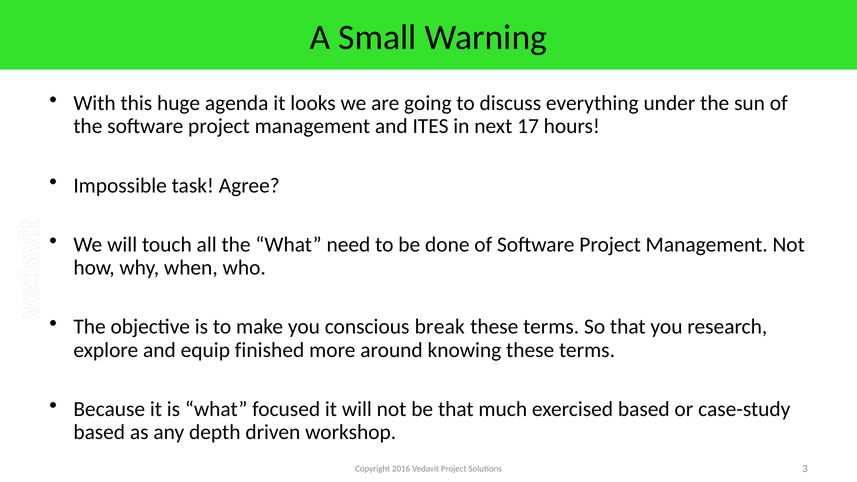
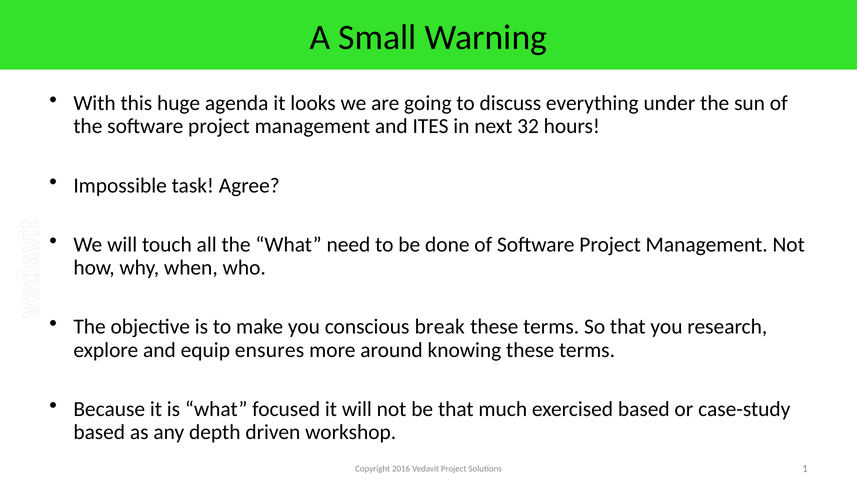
17: 17 -> 32 (528, 126)
finished: finished -> ensures (270, 350)
3: 3 -> 1 (805, 469)
